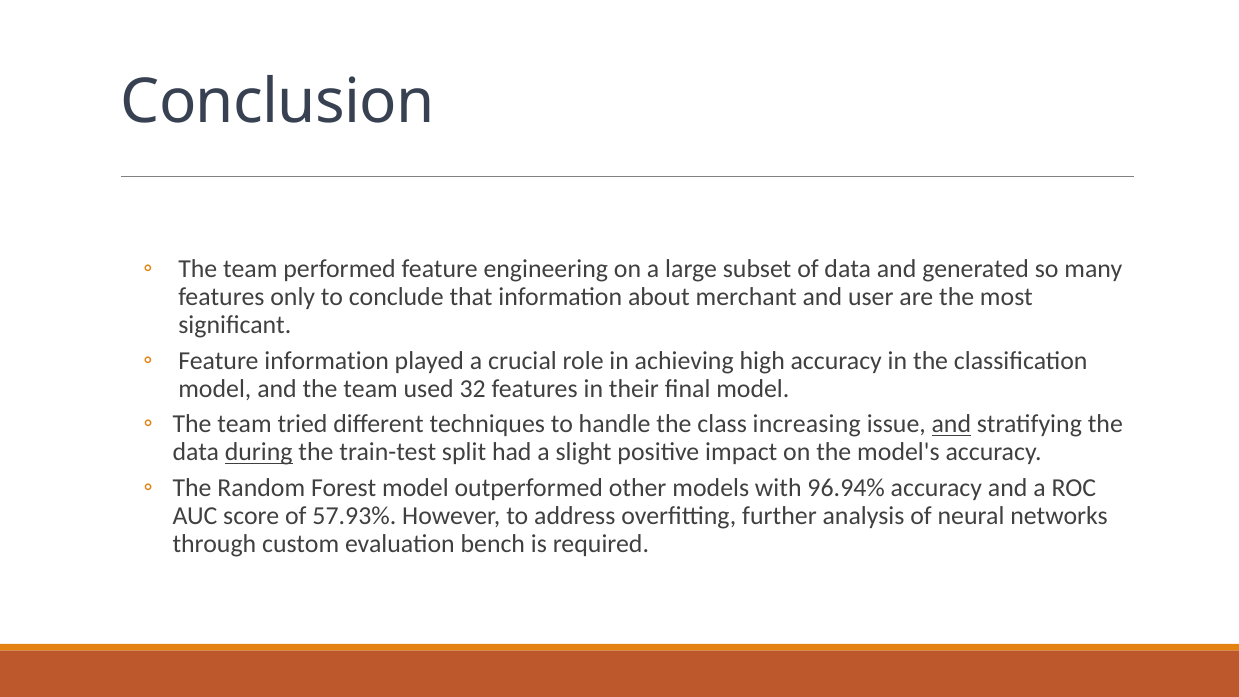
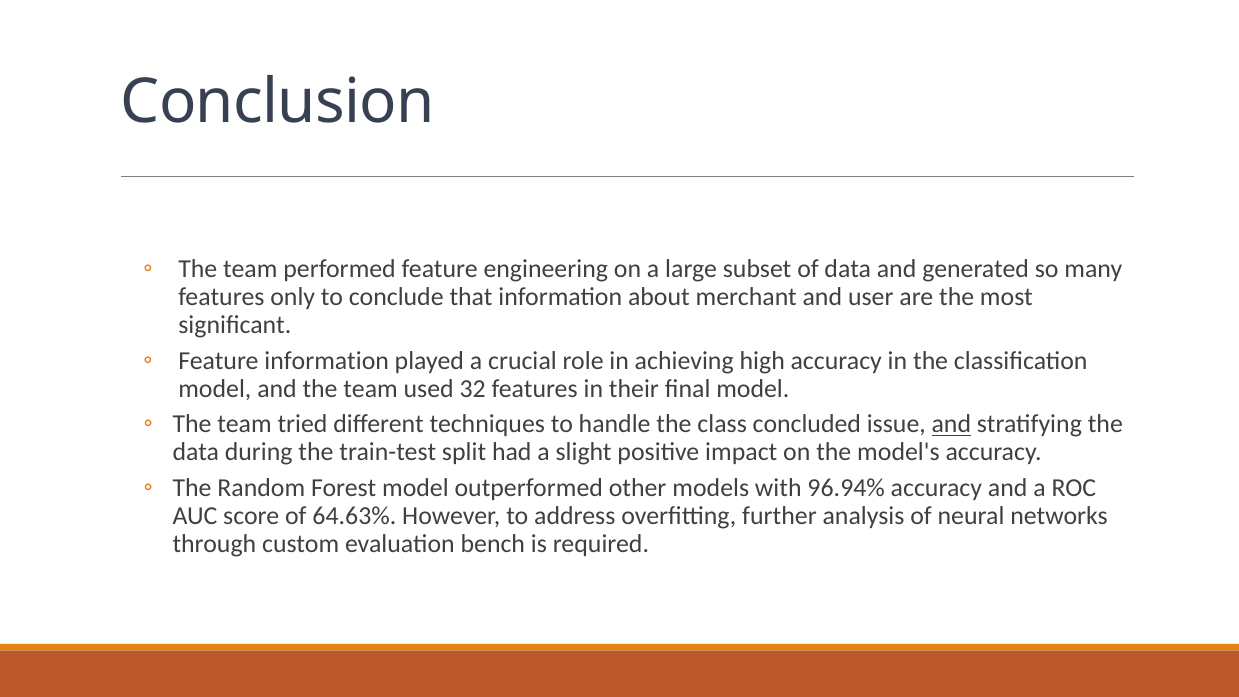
increasing: increasing -> concluded (807, 424)
during underline: present -> none (259, 452)
57.93%: 57.93% -> 64.63% (354, 516)
